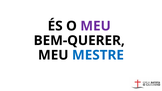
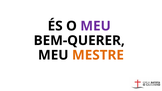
MESTRE colour: blue -> orange (98, 55)
